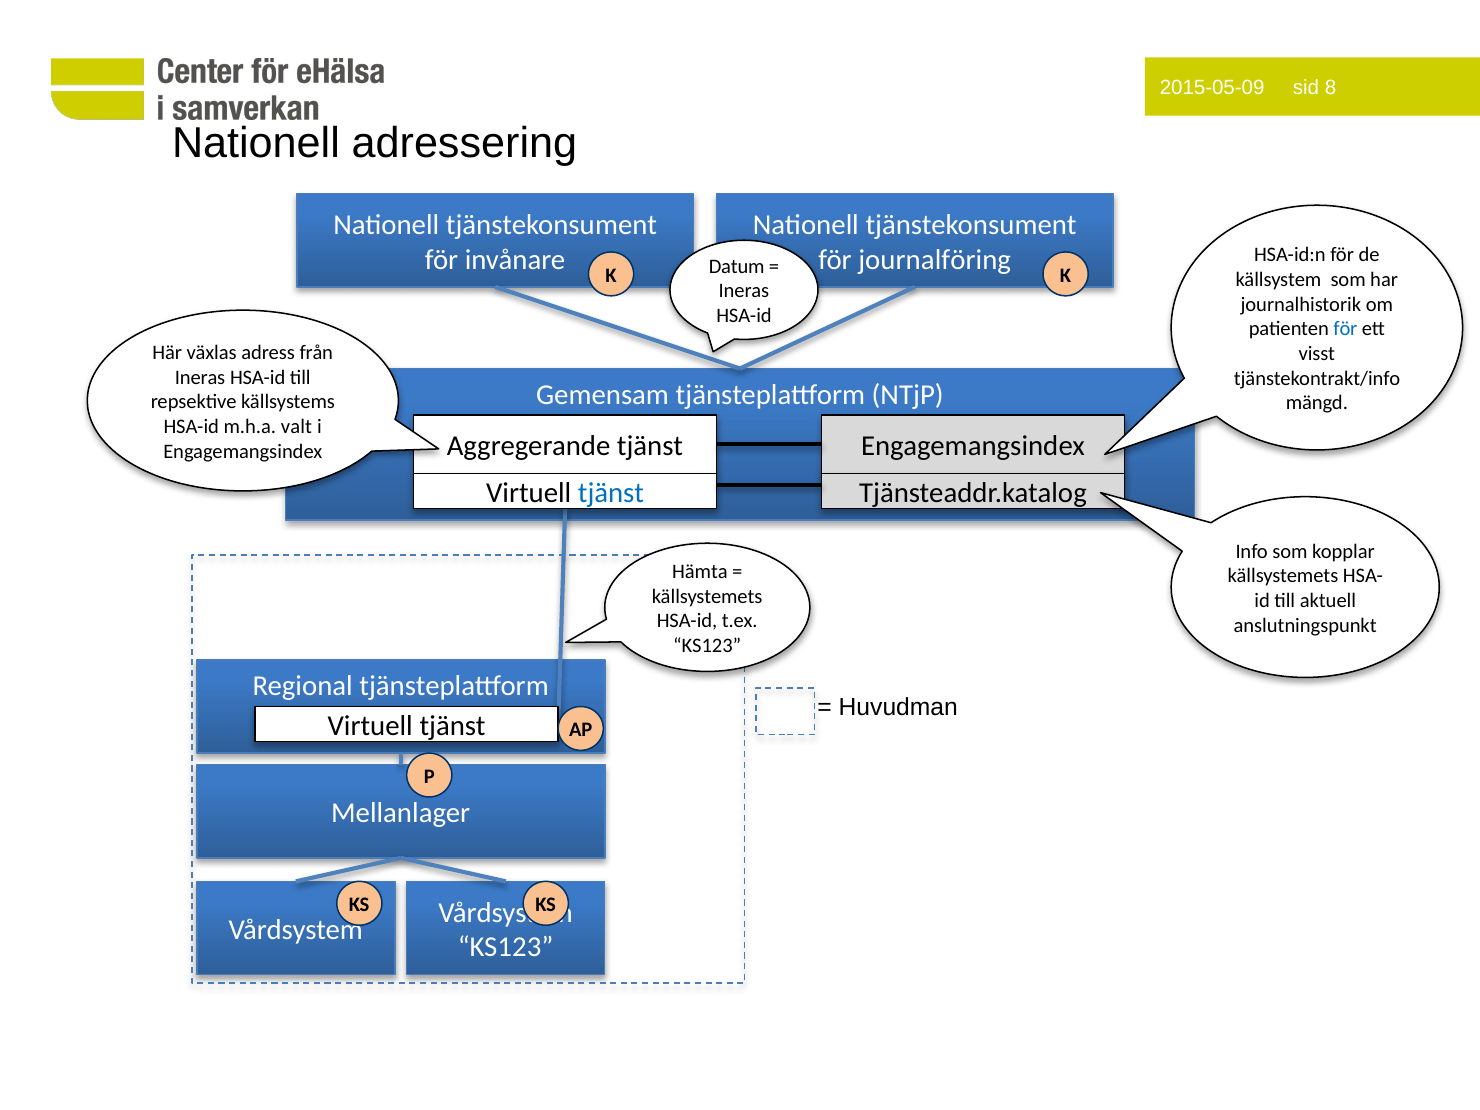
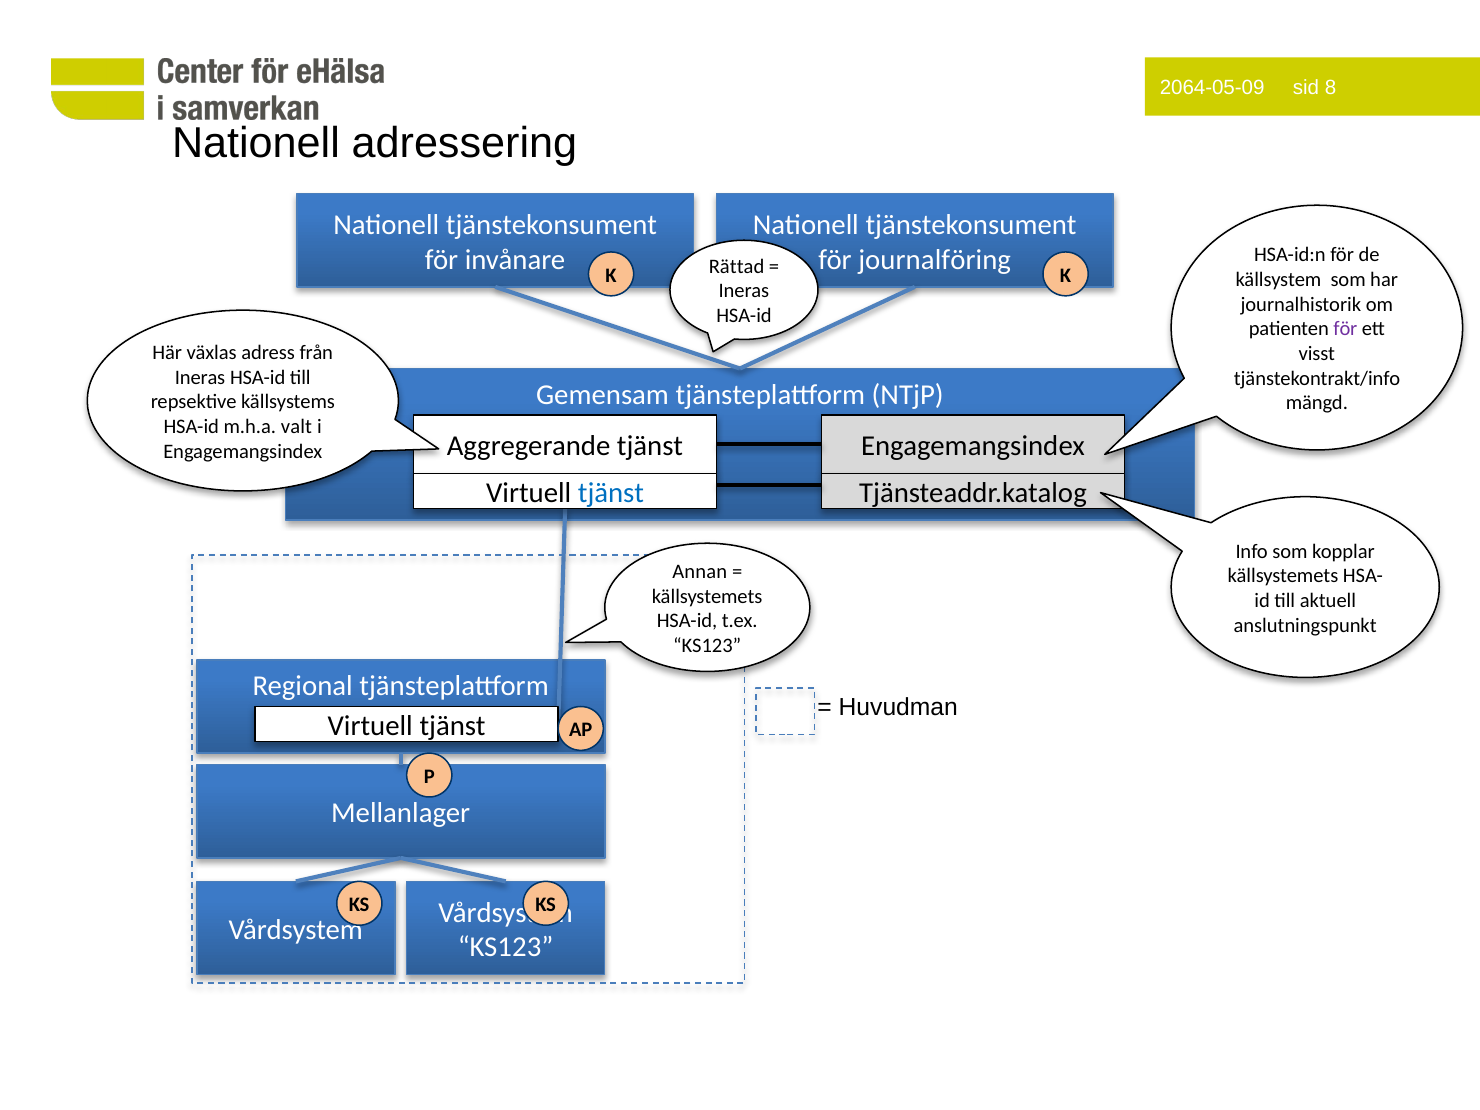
2015-05-09: 2015-05-09 -> 2064-05-09 (1212, 88)
Datum: Datum -> Rättad (737, 266)
för colour: blue -> purple (1345, 329)
Hämta: Hämta -> Annan (700, 572)
